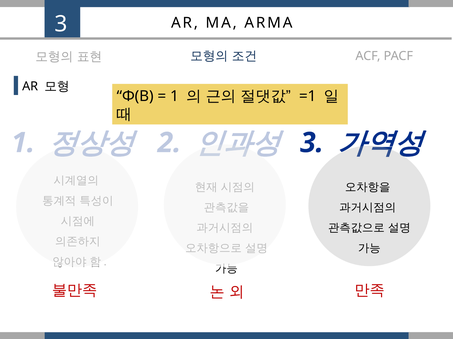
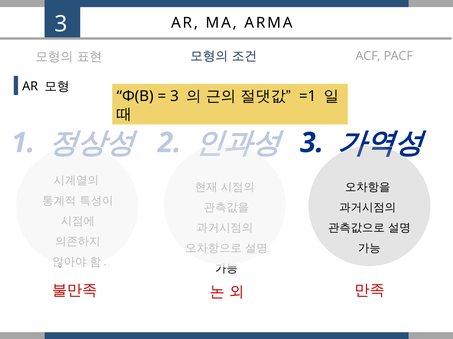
1: 1 -> 3 (174, 96)
